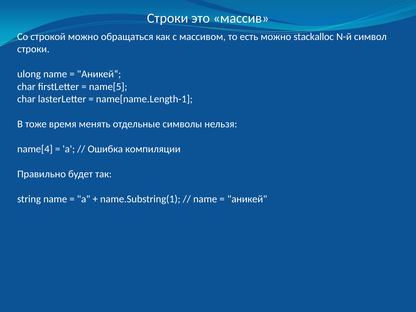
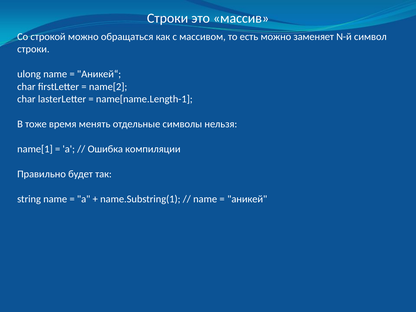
stackalloc: stackalloc -> заменяет (314, 37)
name[5: name[5 -> name[2 (108, 87)
name[4: name[4 -> name[1 (35, 149)
